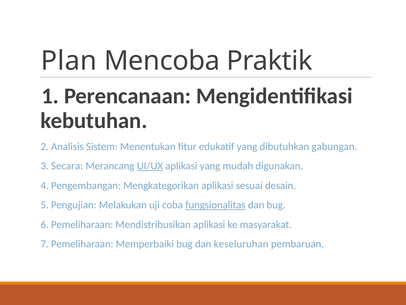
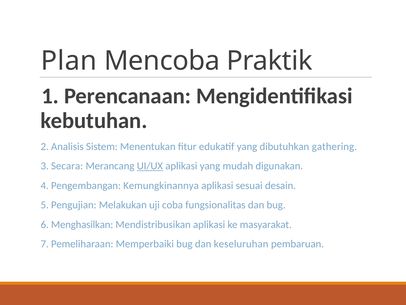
gabungan: gabungan -> gathering (334, 146)
Mengkategorikan: Mengkategorikan -> Kemungkinannya (161, 185)
fungsionalitas underline: present -> none (215, 205)
6 Pemeliharaan: Pemeliharaan -> Menghasilkan (82, 224)
